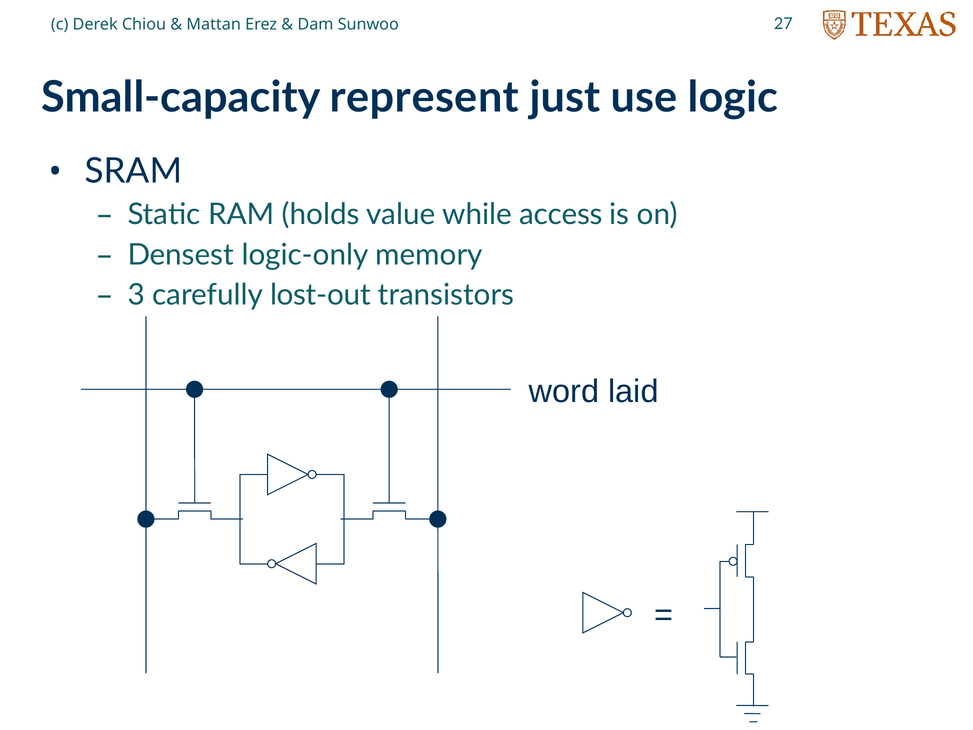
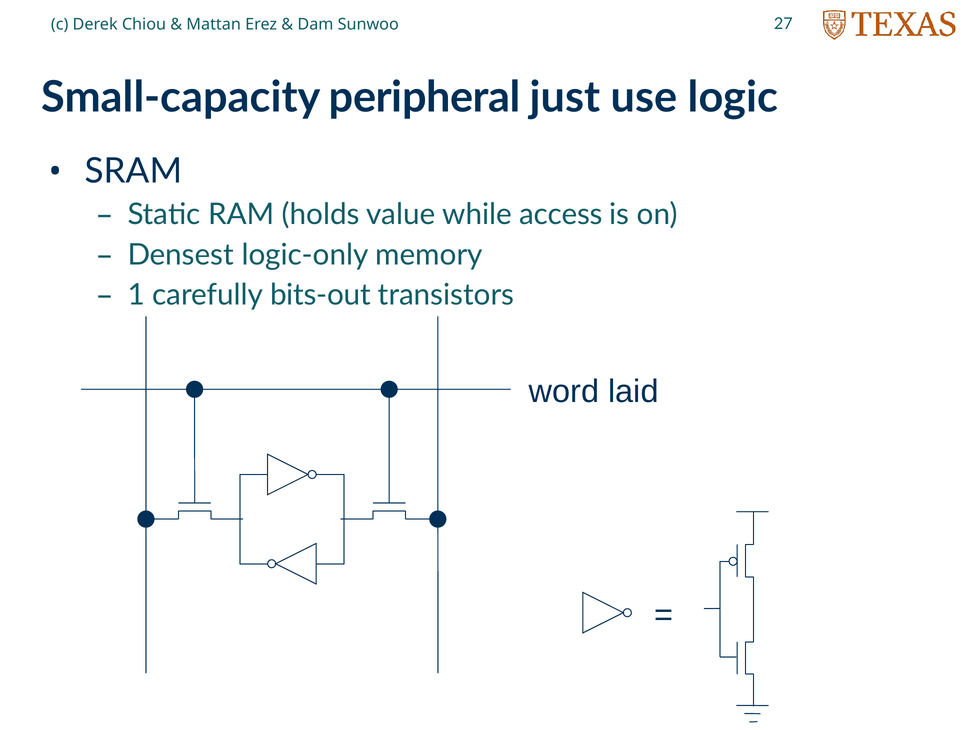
represent: represent -> peripheral (425, 98)
3: 3 -> 1 (136, 295)
lost-out: lost-out -> bits-out (320, 295)
